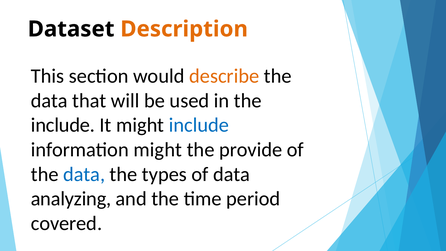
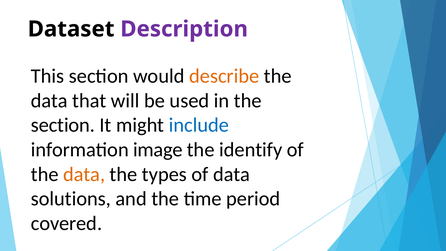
Description colour: orange -> purple (184, 29)
include: include -> section (63, 125)
information might: might -> image (158, 150)
provide: provide -> identify (251, 150)
data colour: blue -> orange (84, 174)
analyzing: analyzing -> solutions (71, 199)
